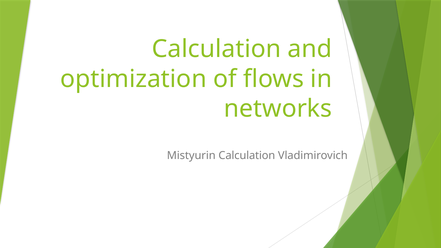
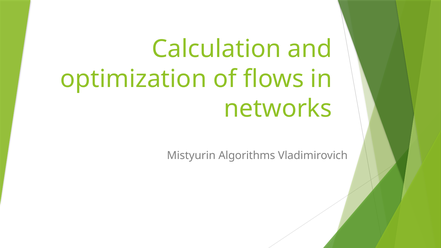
Mistyurin Сalculation: Сalculation -> Algorithms (247, 156)
